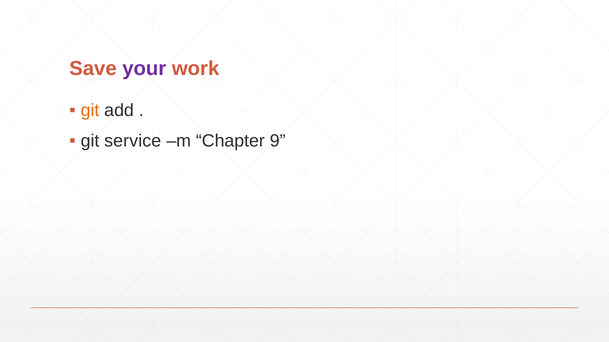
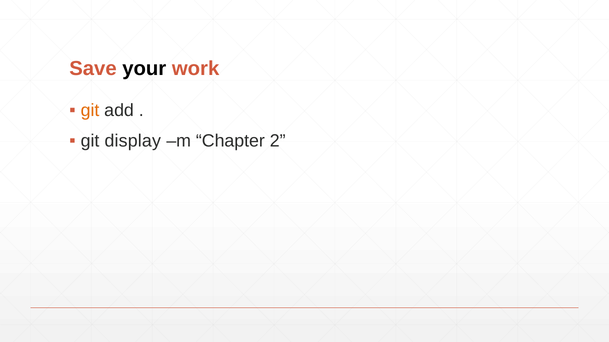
your colour: purple -> black (144, 69)
service: service -> display (133, 141)
9: 9 -> 2 (278, 141)
